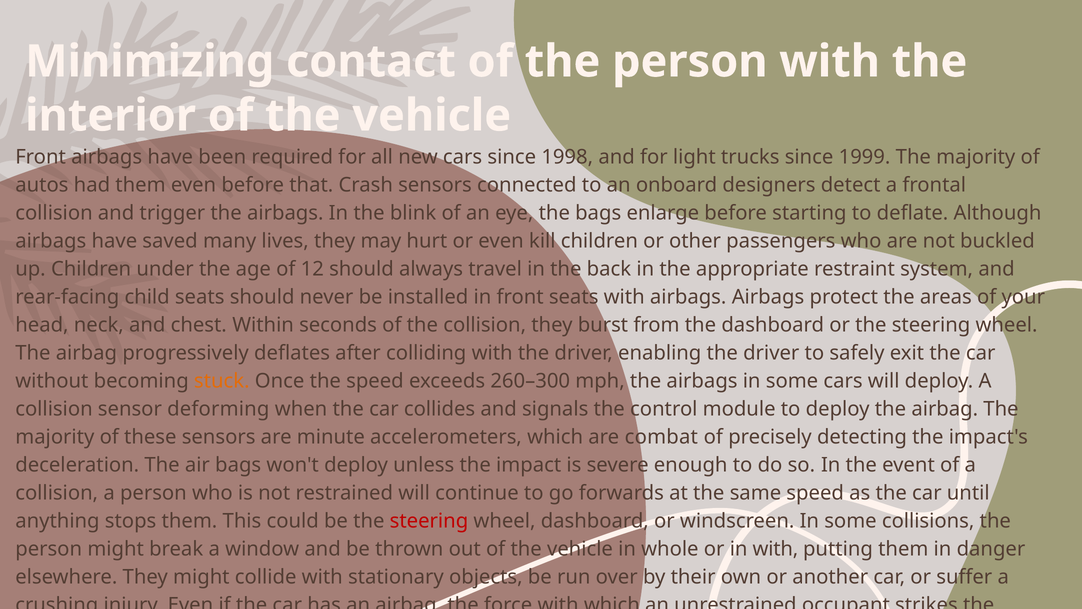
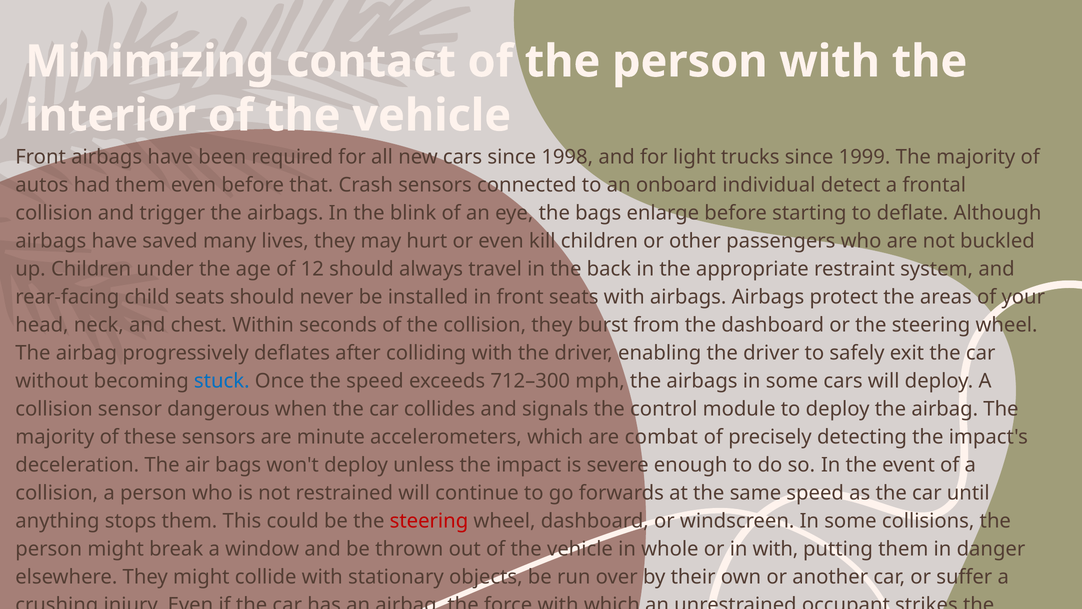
designers: designers -> individual (769, 185)
stuck colour: orange -> blue (222, 381)
260–300: 260–300 -> 712–300 (530, 381)
deforming: deforming -> dangerous (218, 409)
